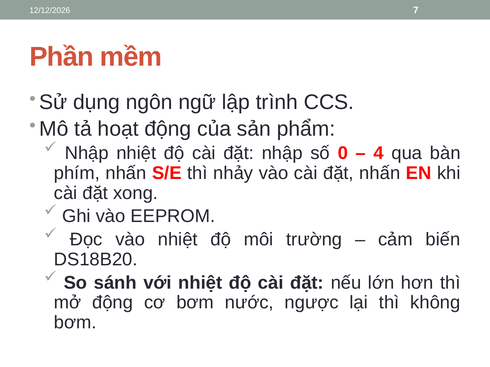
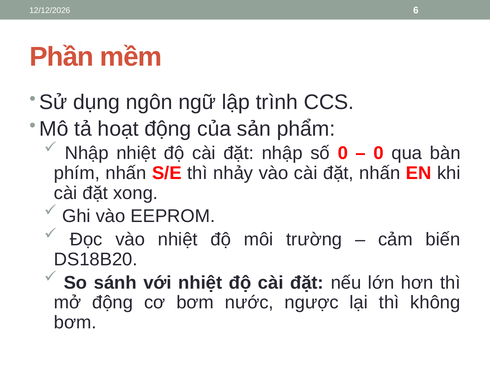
7: 7 -> 6 (416, 10)
4: 4 -> 0 (379, 153)
